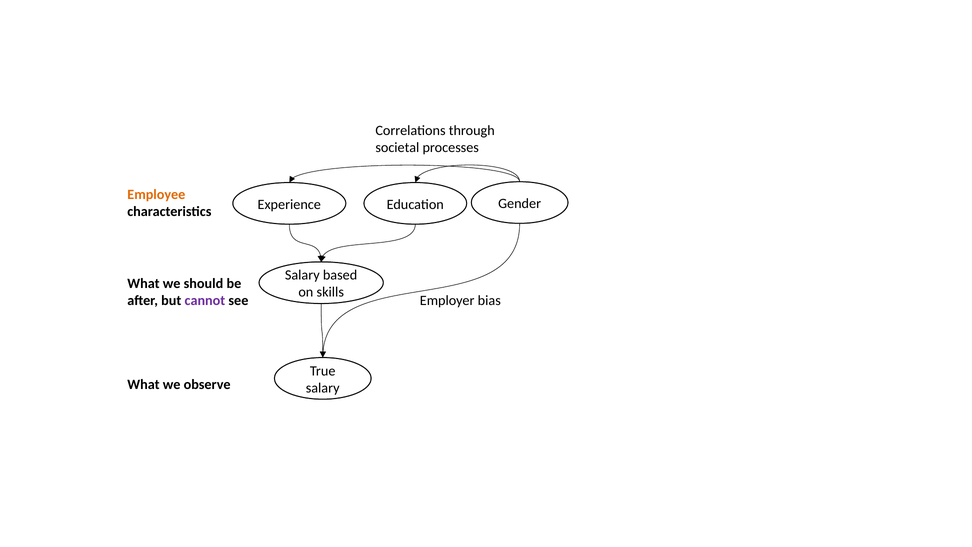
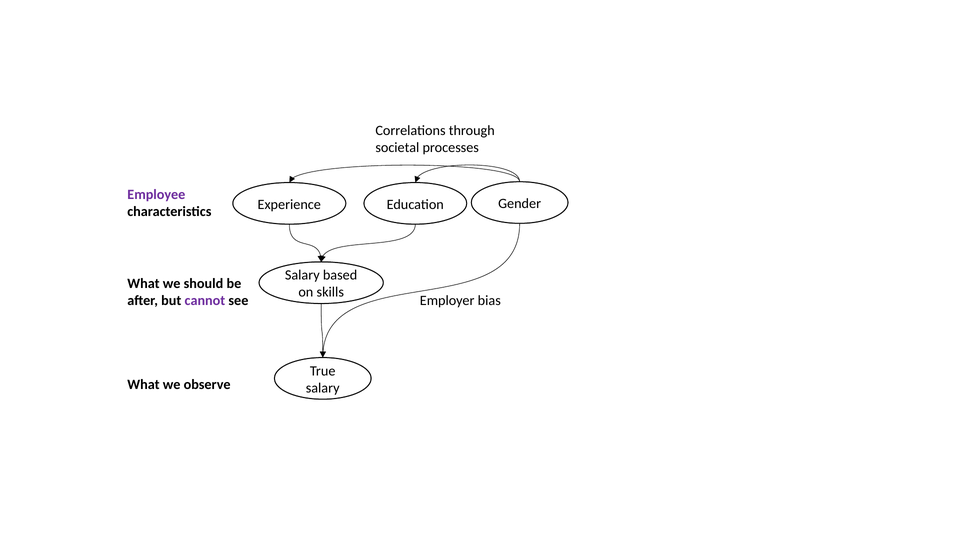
Employee colour: orange -> purple (156, 195)
